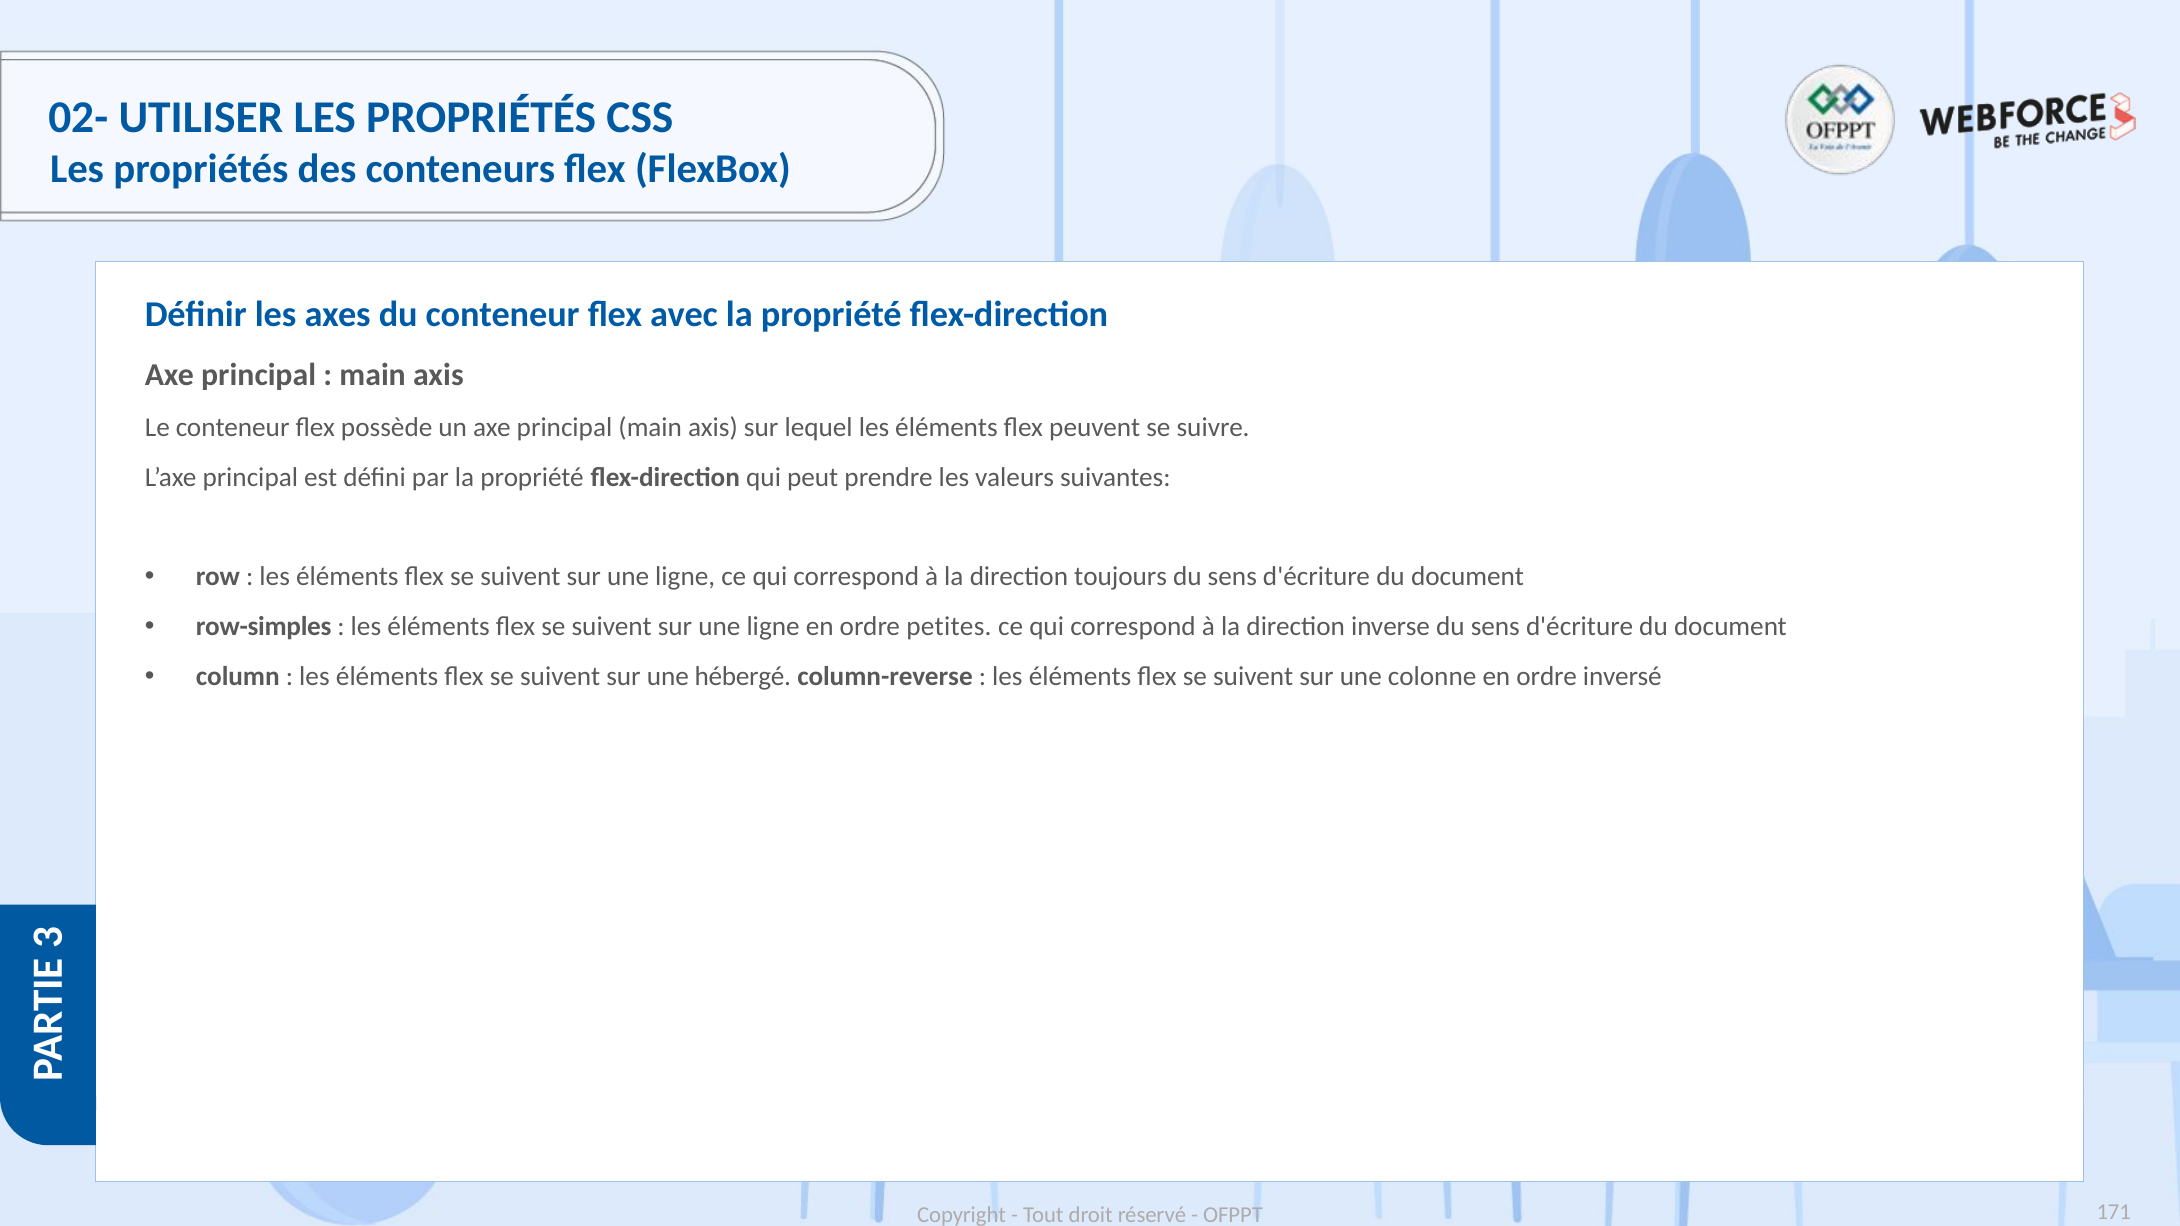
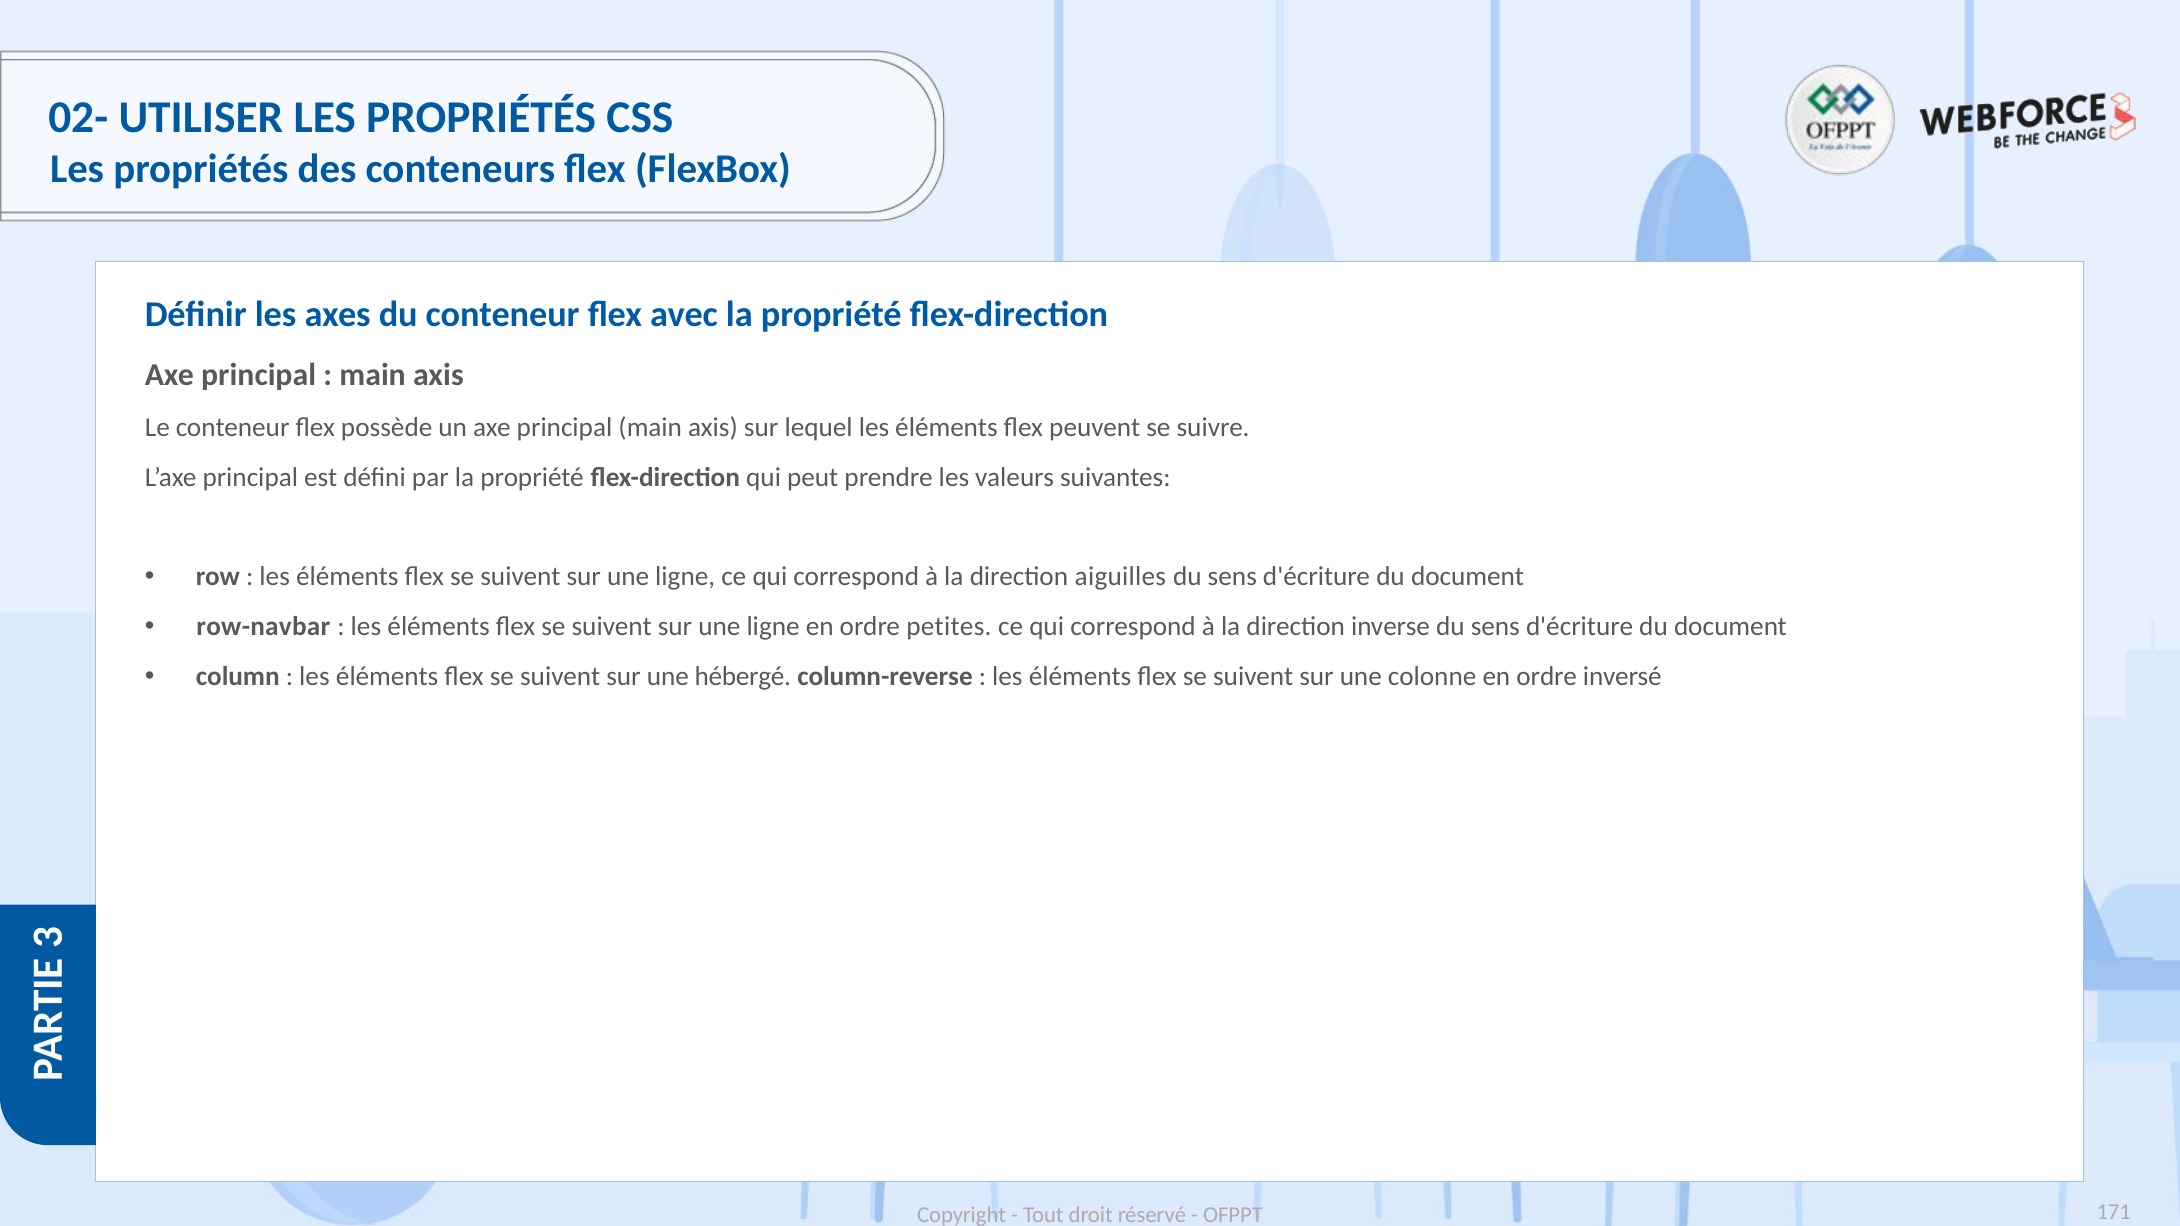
toujours: toujours -> aiguilles (1120, 577)
row-simples: row-simples -> row-navbar (263, 627)
